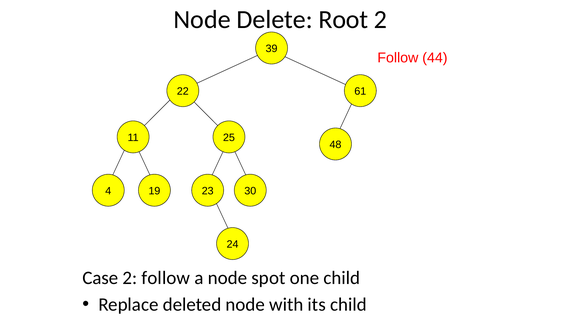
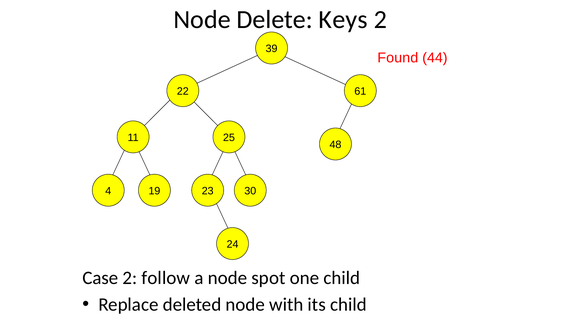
Root: Root -> Keys (343, 20)
Follow: Follow -> Found (398, 58)
